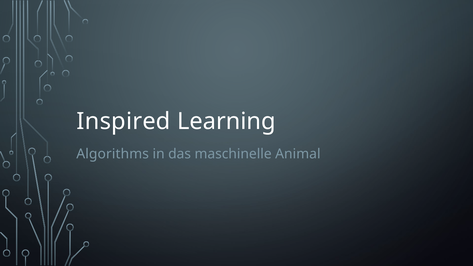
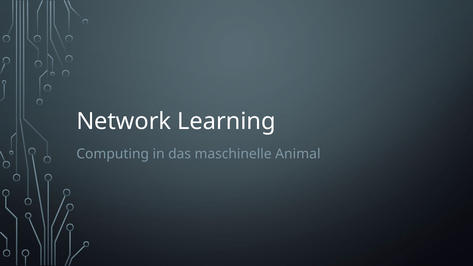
Inspired: Inspired -> Network (124, 121)
Algorithms: Algorithms -> Computing (113, 154)
